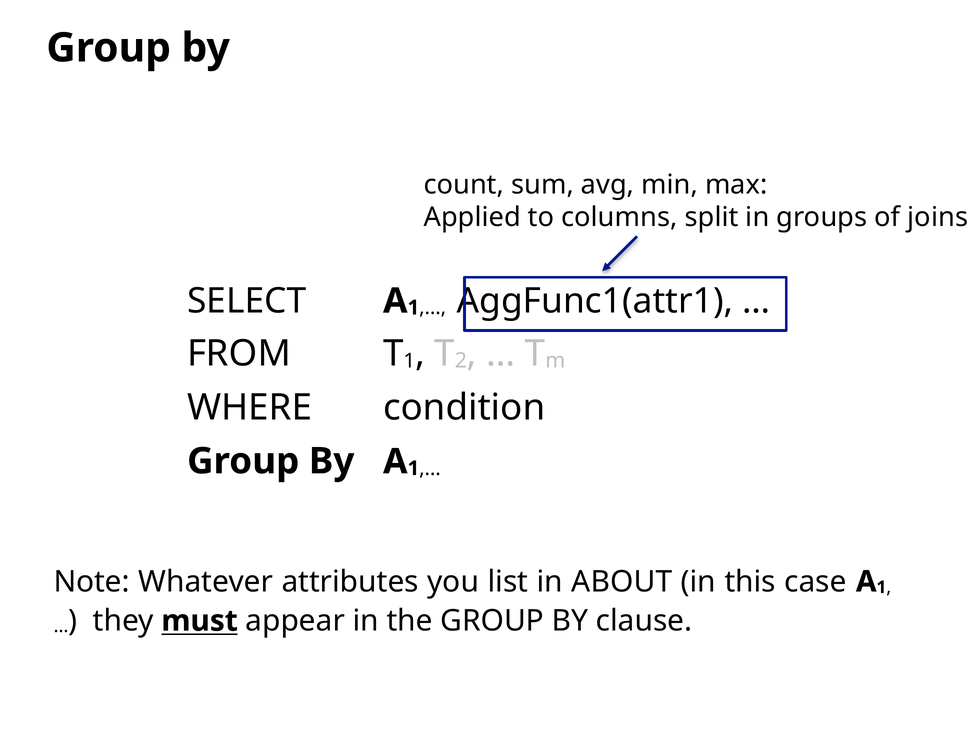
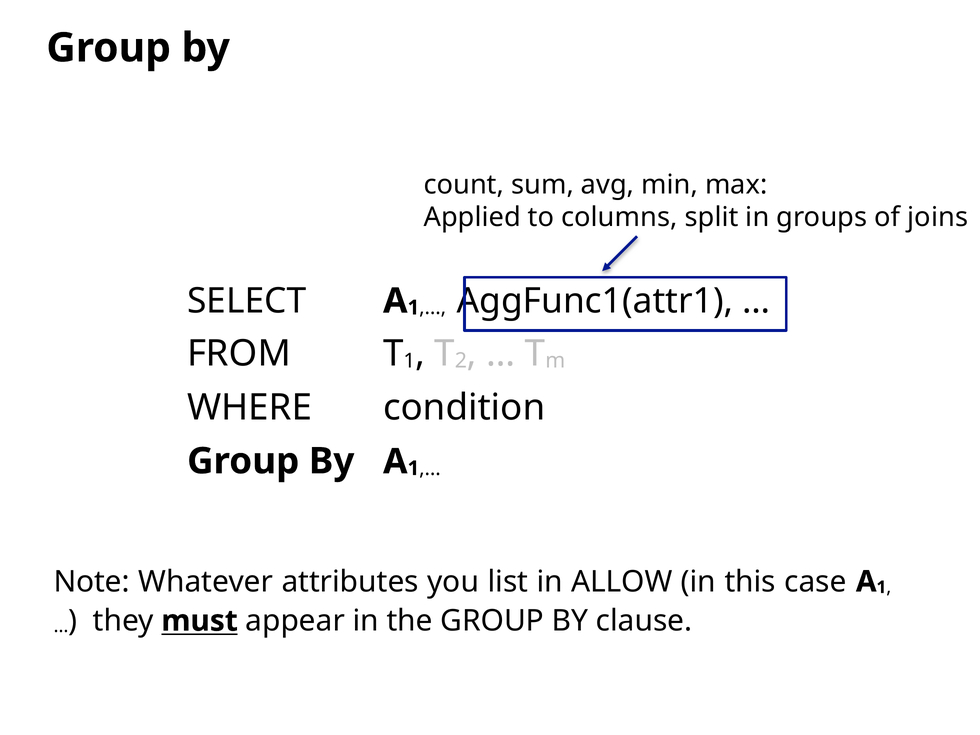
ABOUT: ABOUT -> ALLOW (622, 582)
